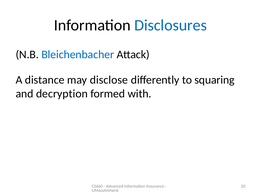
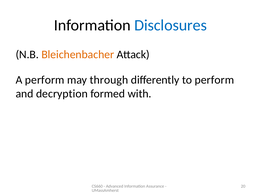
Bleichenbacher colour: blue -> orange (78, 55)
A distance: distance -> perform (45, 80)
disclose: disclose -> through (109, 80)
to squaring: squaring -> perform (214, 80)
